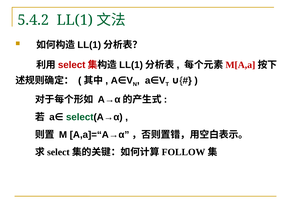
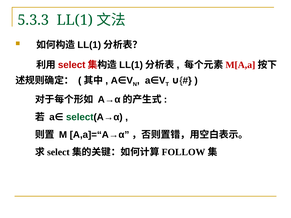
5.4.2: 5.4.2 -> 5.3.3 (33, 20)
